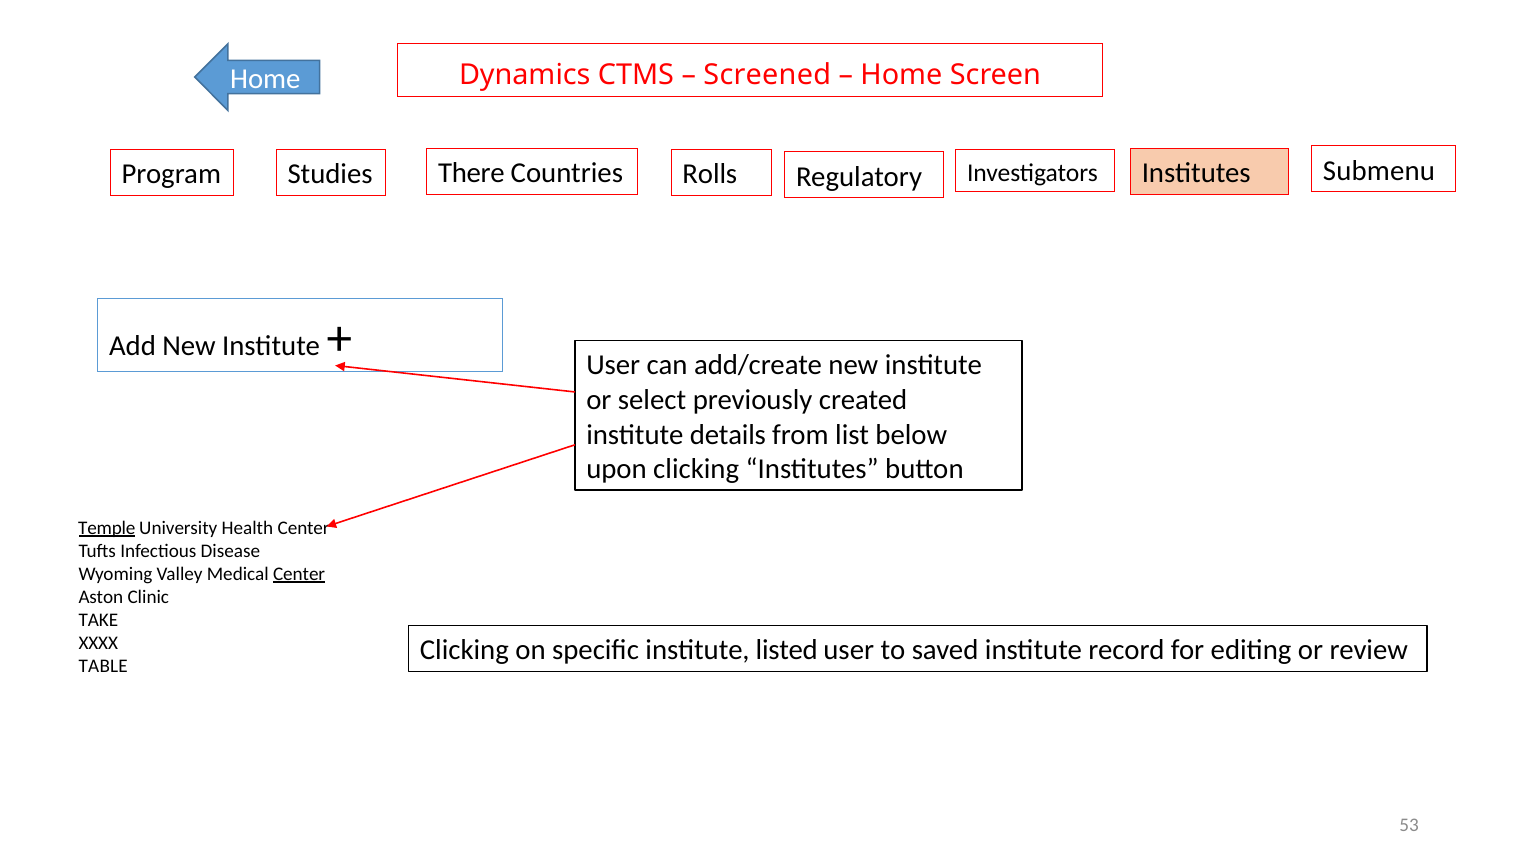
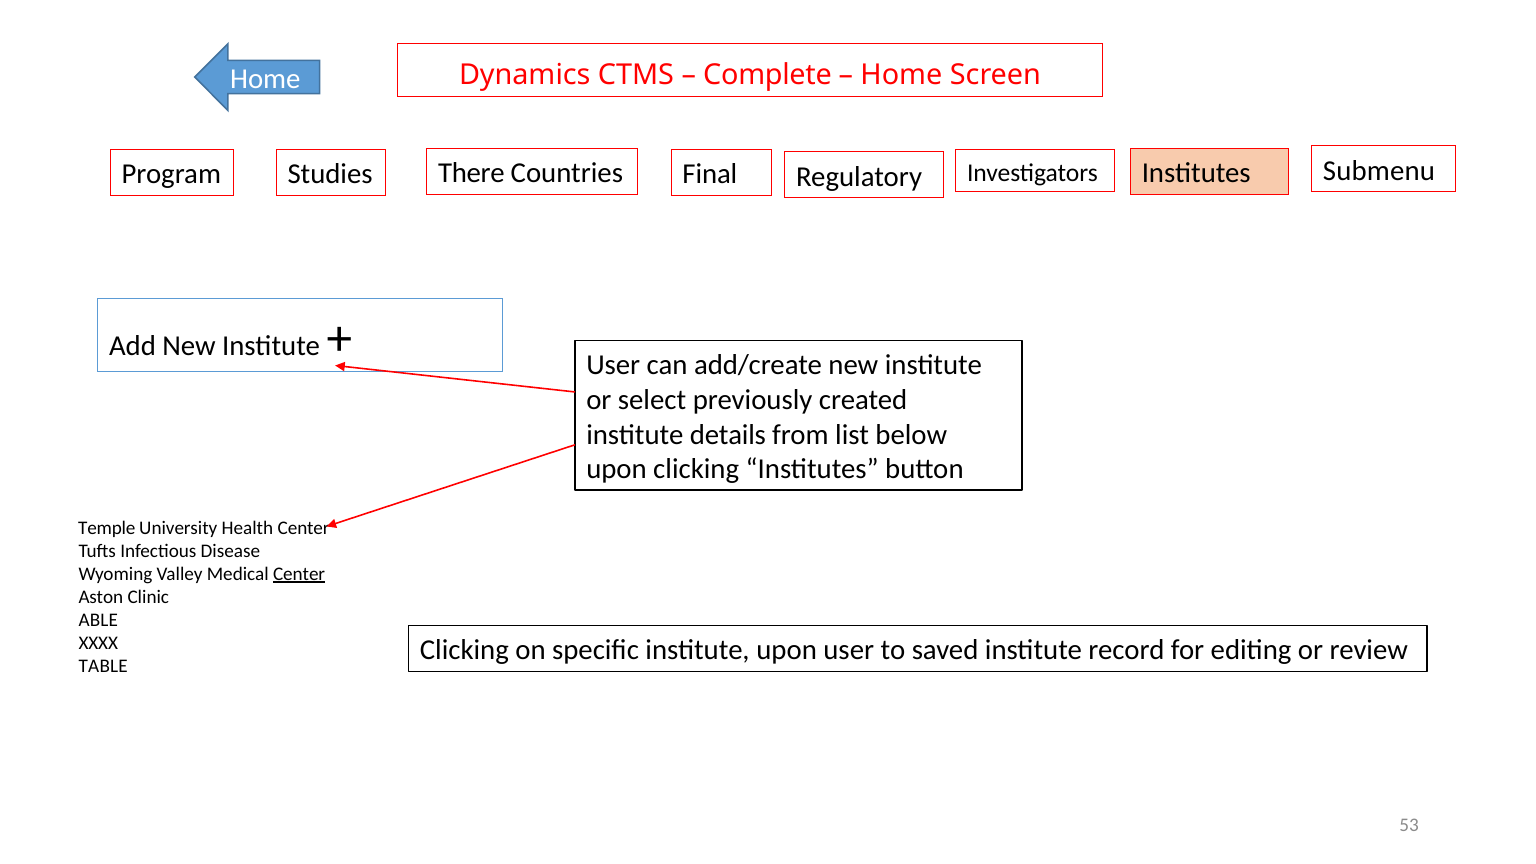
Screened: Screened -> Complete (767, 75)
Rolls: Rolls -> Final (710, 174)
Temple underline: present -> none (107, 528)
TAKE: TAKE -> ABLE (98, 620)
institute listed: listed -> upon (787, 650)
